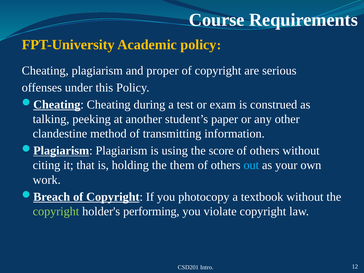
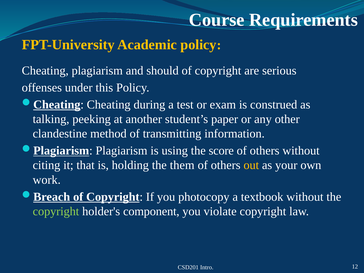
proper: proper -> should (163, 71)
out colour: light blue -> yellow (251, 165)
performing: performing -> component (151, 211)
